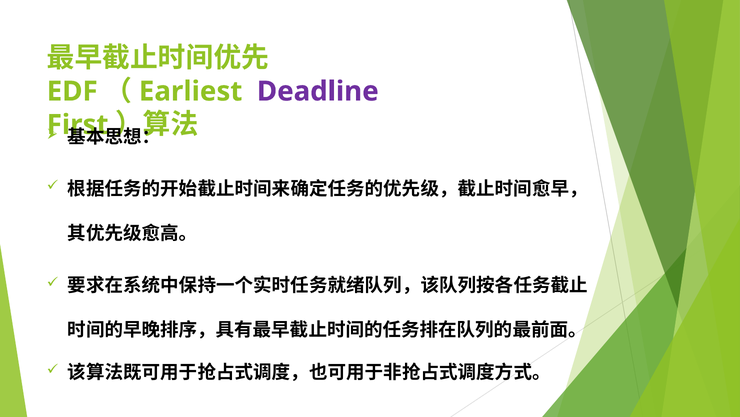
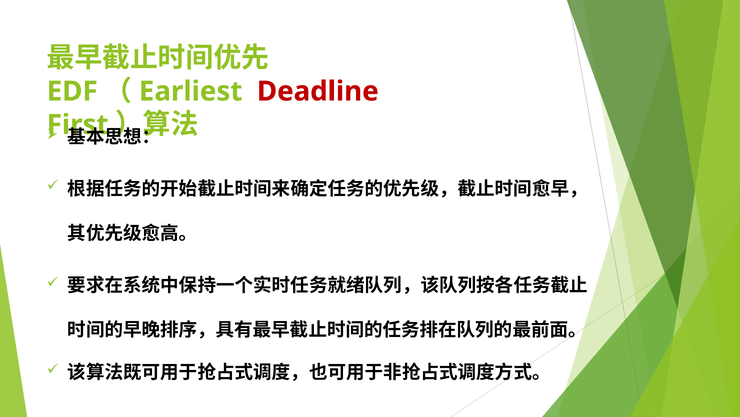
Deadline colour: purple -> red (318, 91)
